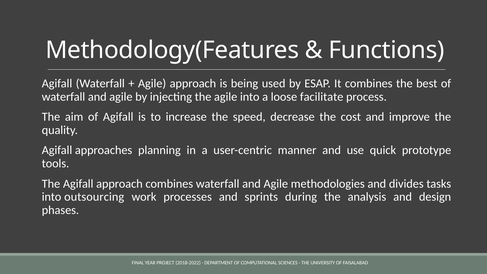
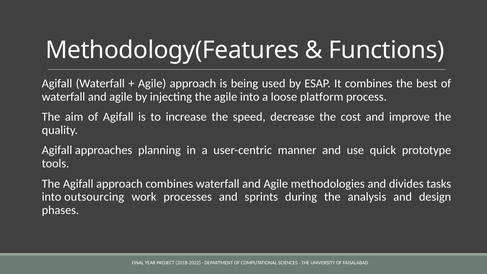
facilitate: facilitate -> platform (322, 97)
